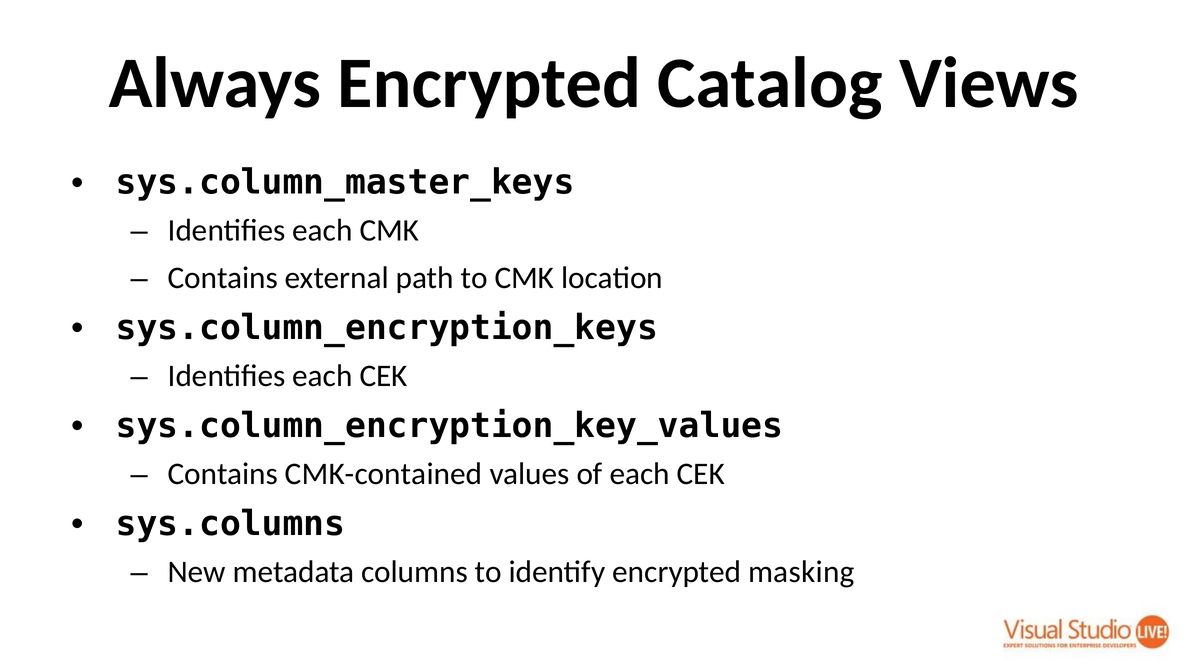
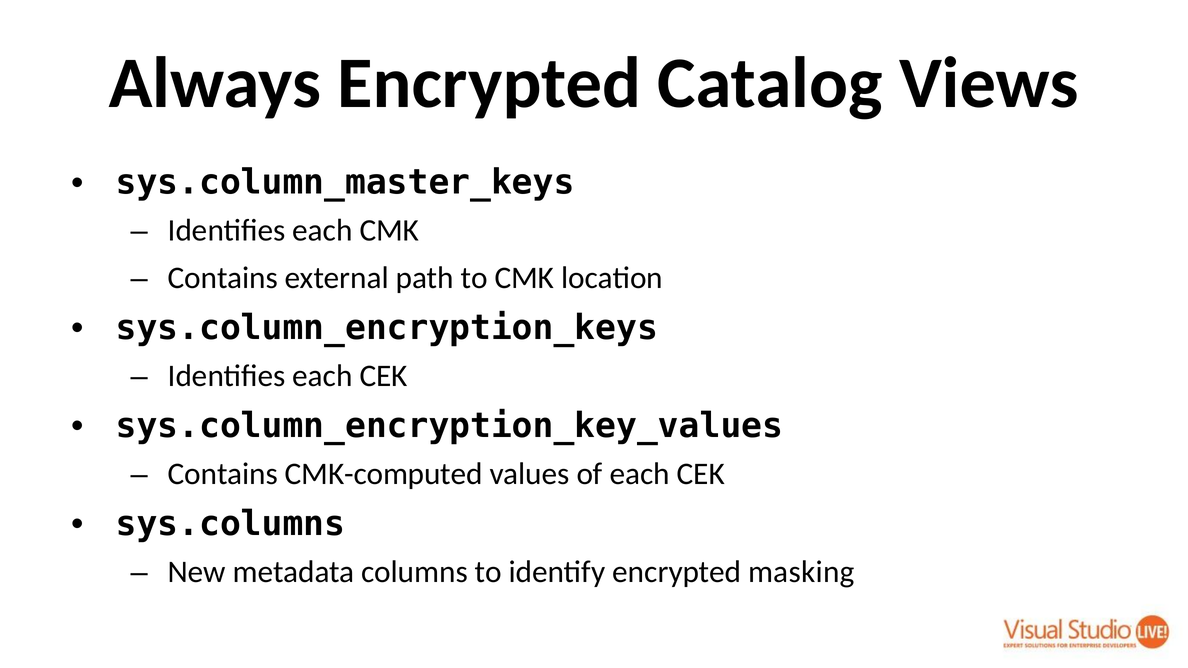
CMK-contained: CMK-contained -> CMK-computed (384, 474)
